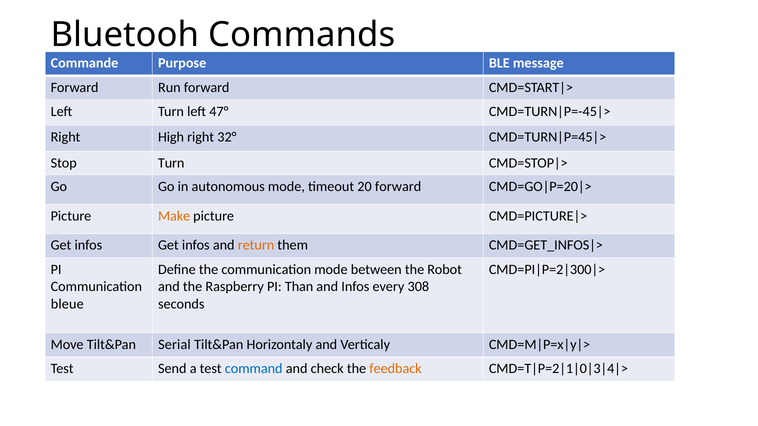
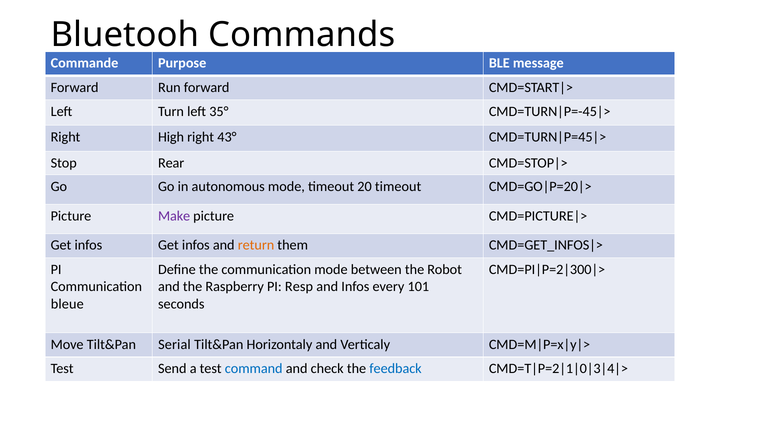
47°: 47° -> 35° (219, 112)
32°: 32° -> 43° (227, 137)
Stop Turn: Turn -> Rear (171, 163)
20 forward: forward -> timeout (398, 187)
Make colour: orange -> purple (174, 216)
Than: Than -> Resp (299, 287)
308: 308 -> 101 (418, 287)
feedback colour: orange -> blue (396, 369)
